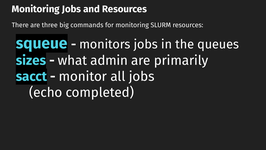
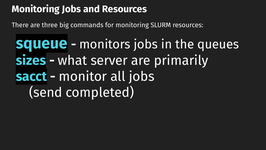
admin: admin -> server (109, 60)
echo: echo -> send (46, 92)
